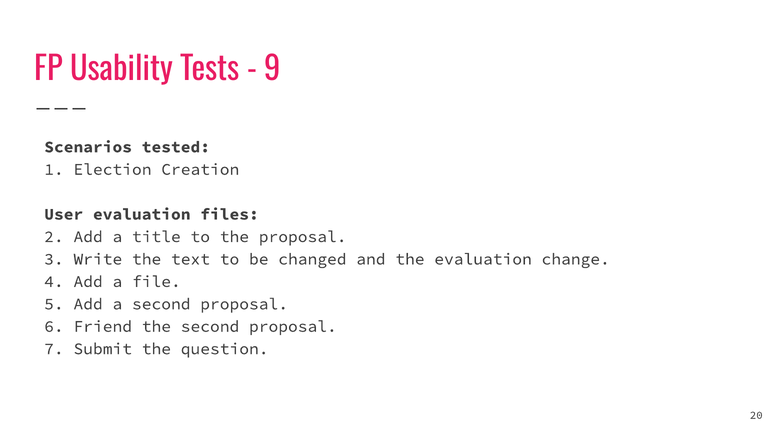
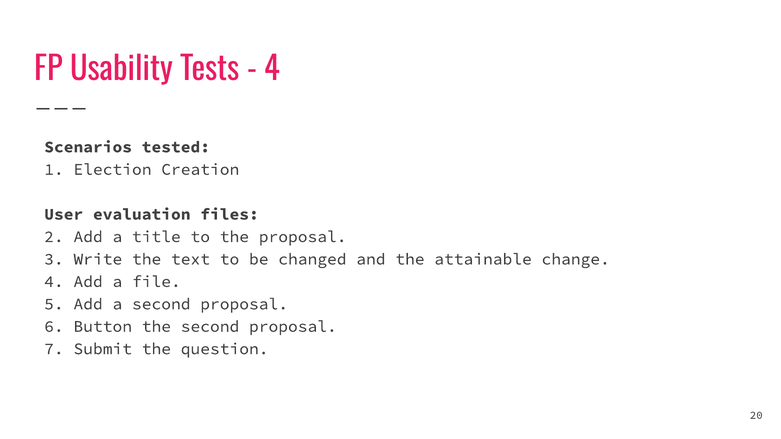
9: 9 -> 4 (272, 69)
the evaluation: evaluation -> attainable (483, 259)
Friend: Friend -> Button (103, 327)
